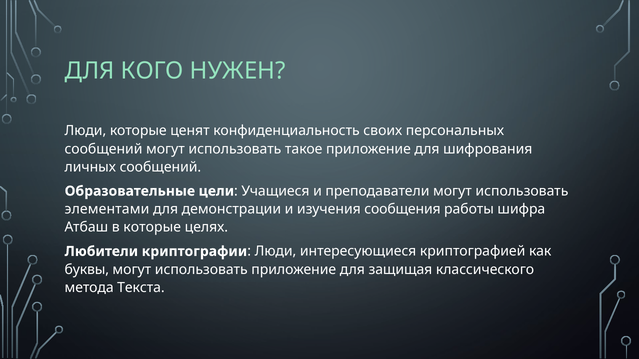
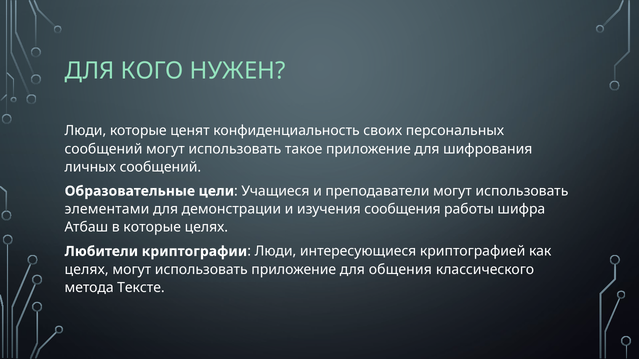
буквы: буквы -> целях (87, 270)
защищая: защищая -> общения (400, 270)
Текста: Текста -> Тексте (141, 288)
